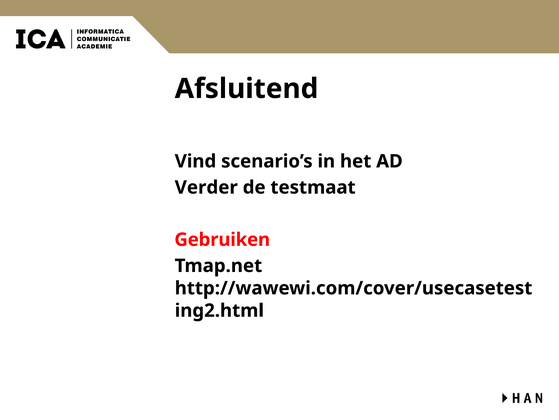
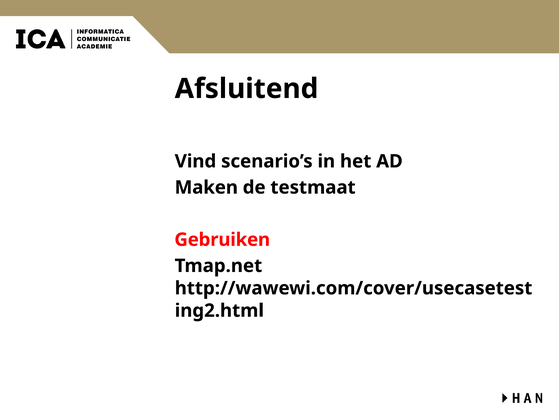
Verder: Verder -> Maken (206, 187)
